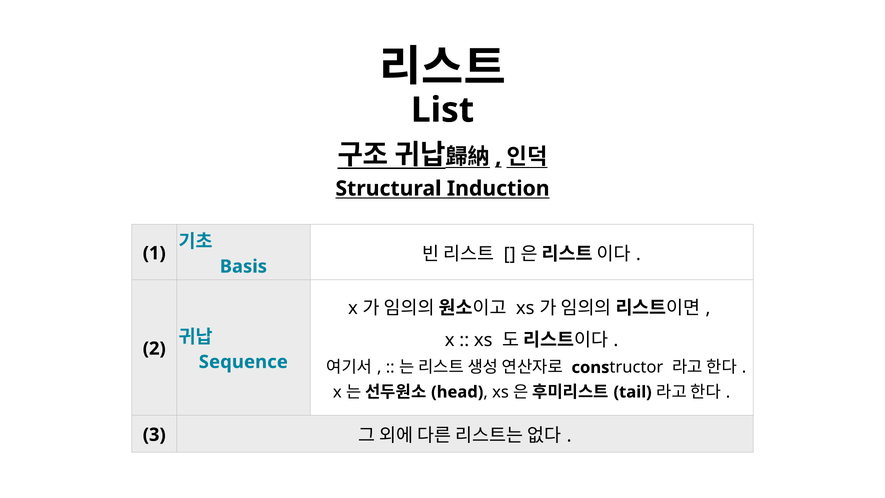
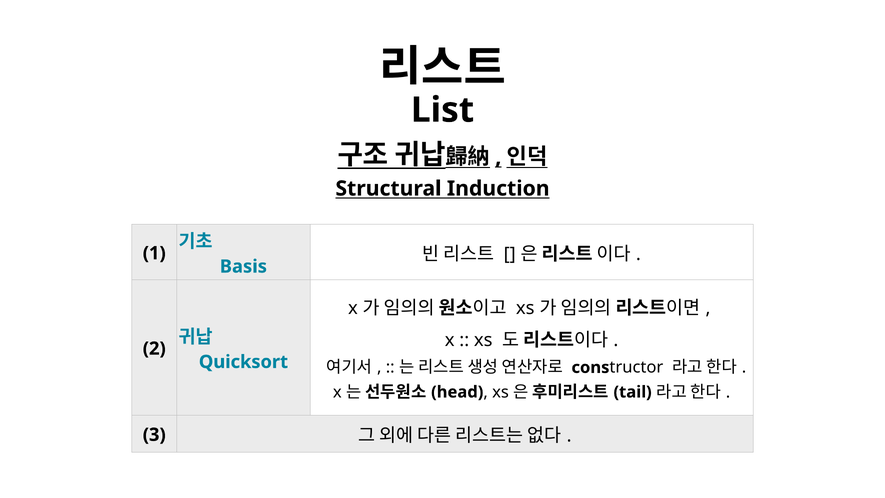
Sequence: Sequence -> Quicksort (243, 362)
